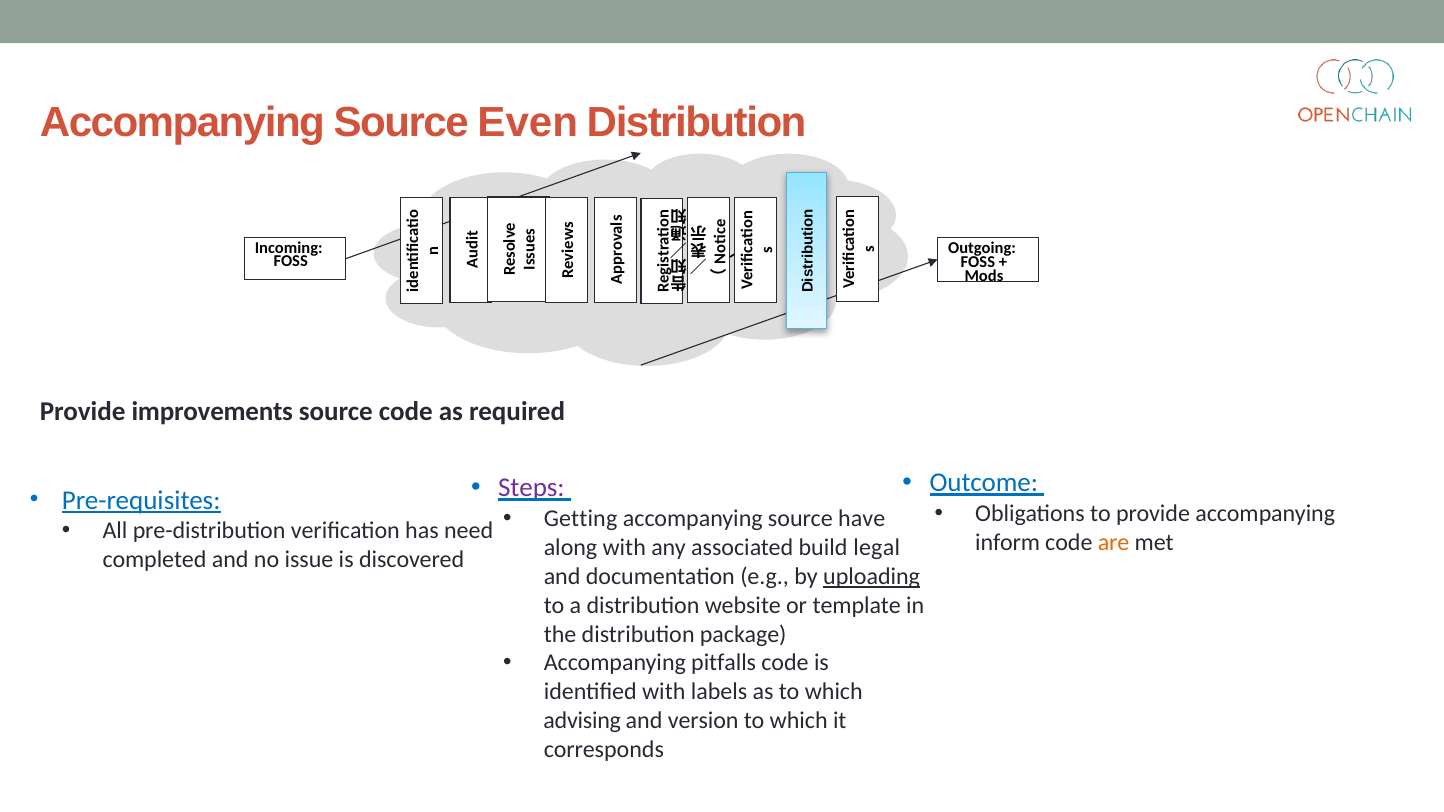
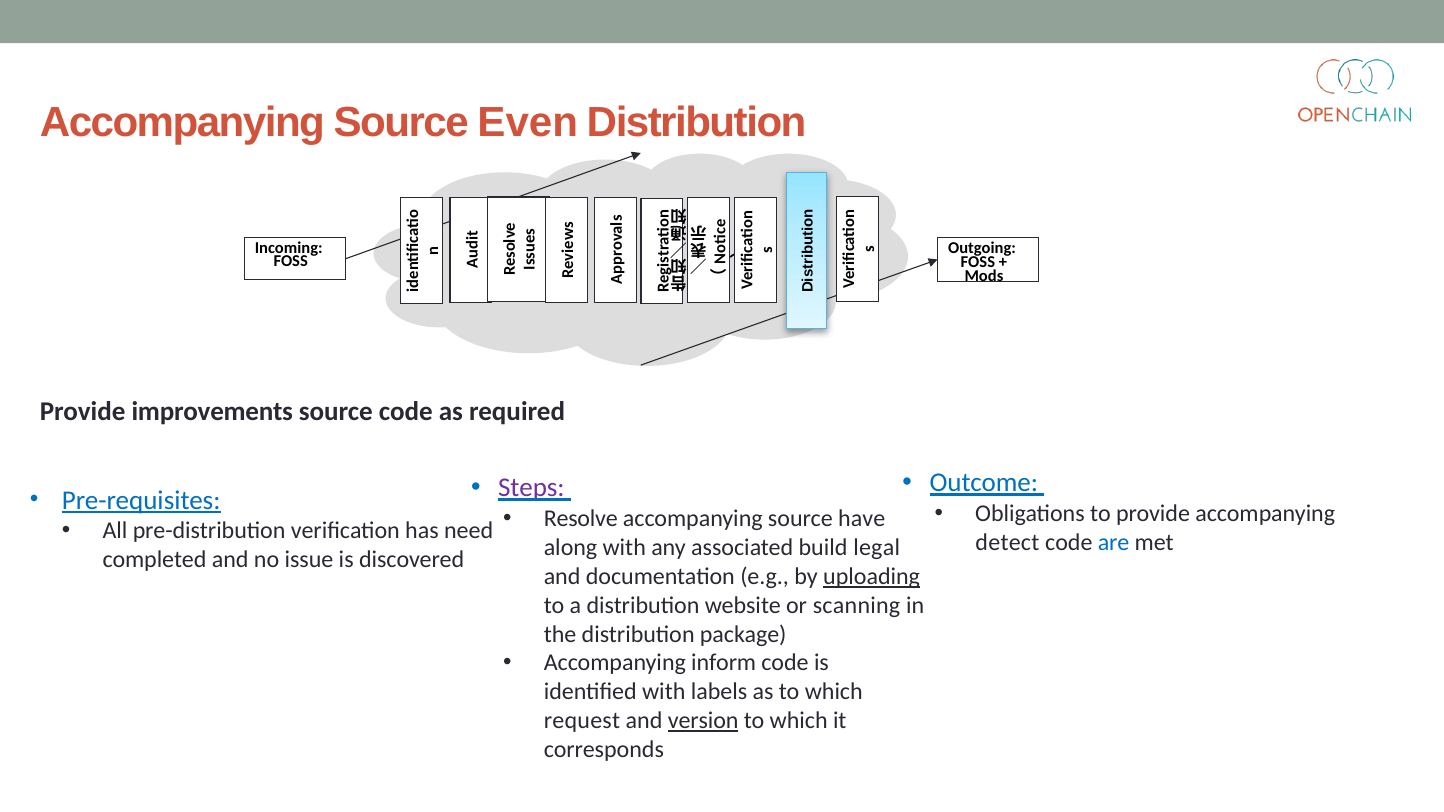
Getting: Getting -> Resolve (581, 519)
inform: inform -> detect (1007, 542)
are colour: orange -> blue (1114, 542)
template: template -> scanning (857, 605)
pitfalls: pitfalls -> inform (724, 663)
advising: advising -> request (582, 721)
version underline: none -> present (703, 721)
